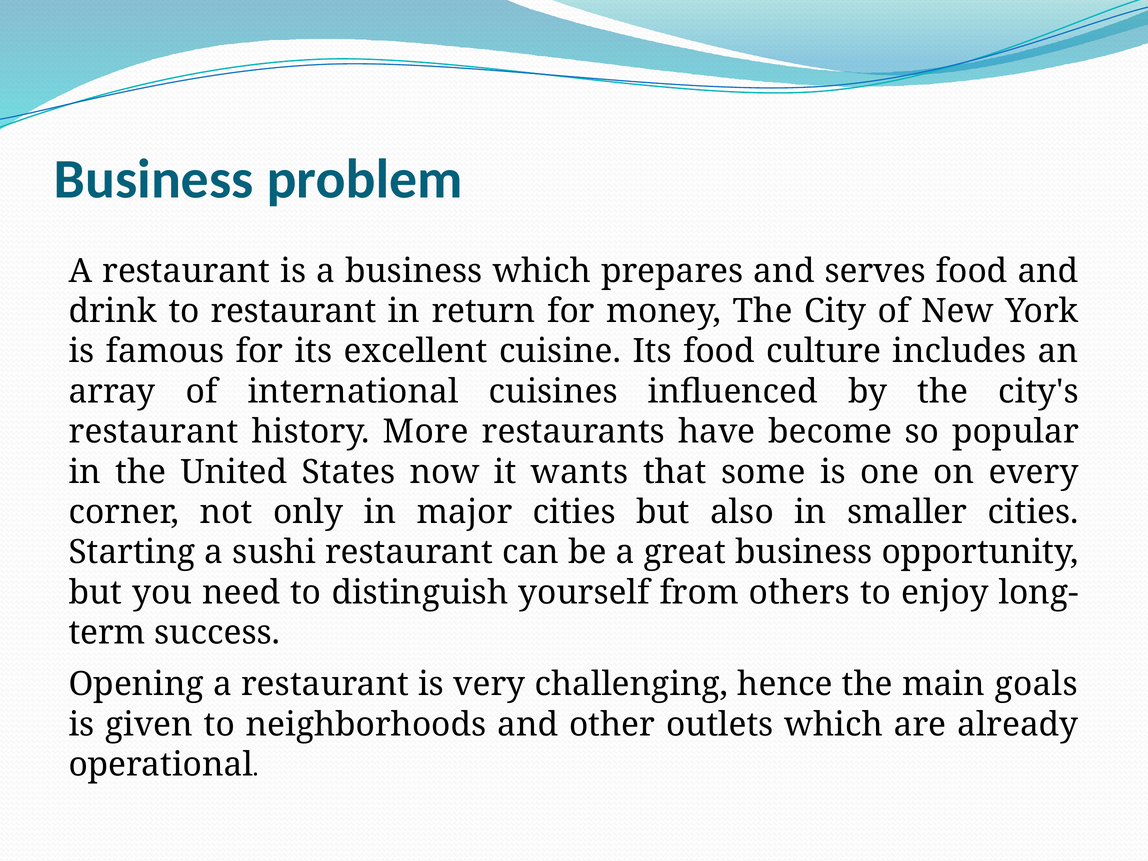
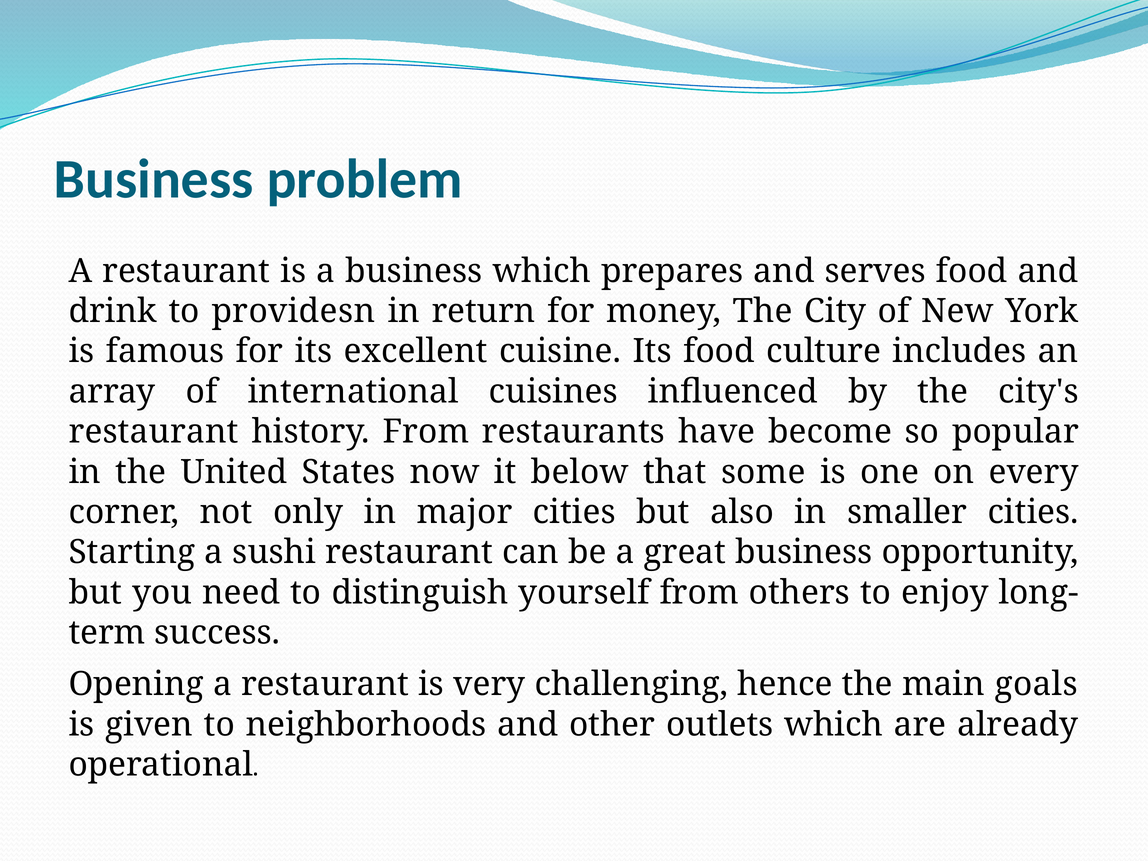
to restaurant: restaurant -> providesn (293, 311)
history More: More -> From (426, 432)
wants: wants -> below (580, 472)
